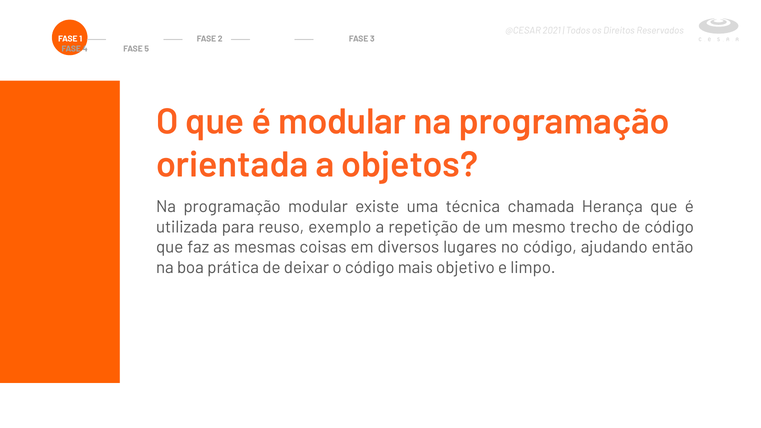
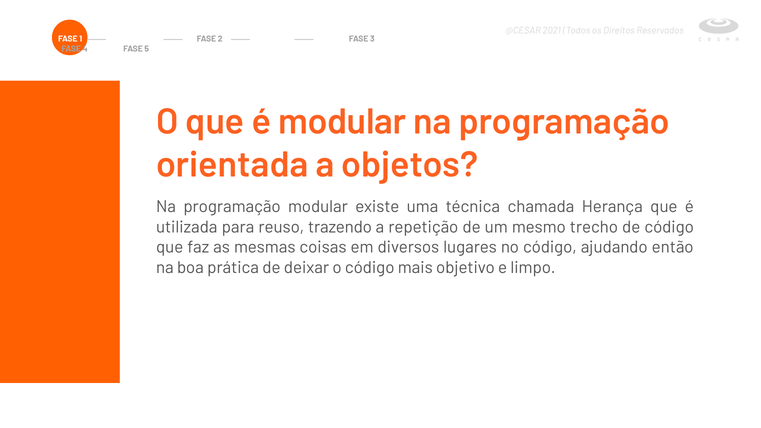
exemplo: exemplo -> trazendo (340, 227)
